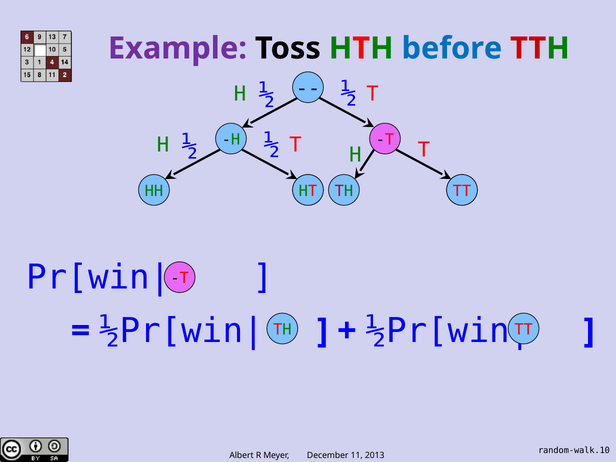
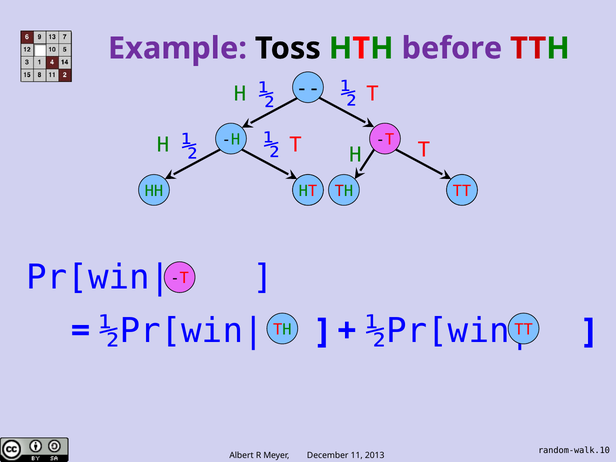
before colour: blue -> purple (452, 48)
